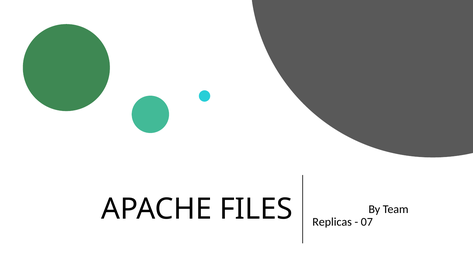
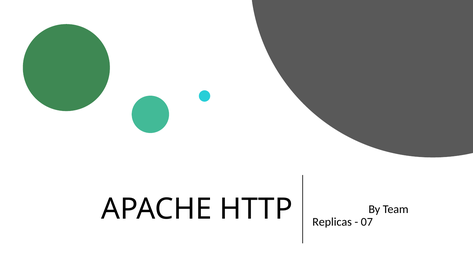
FILES: FILES -> HTTP (256, 209)
